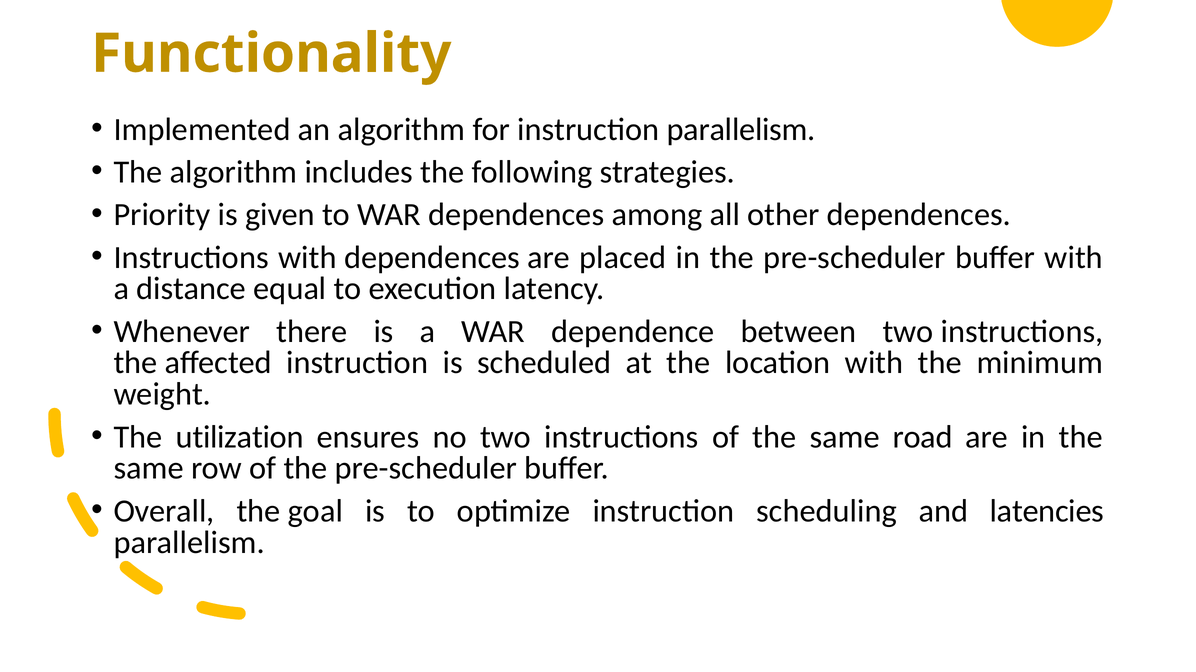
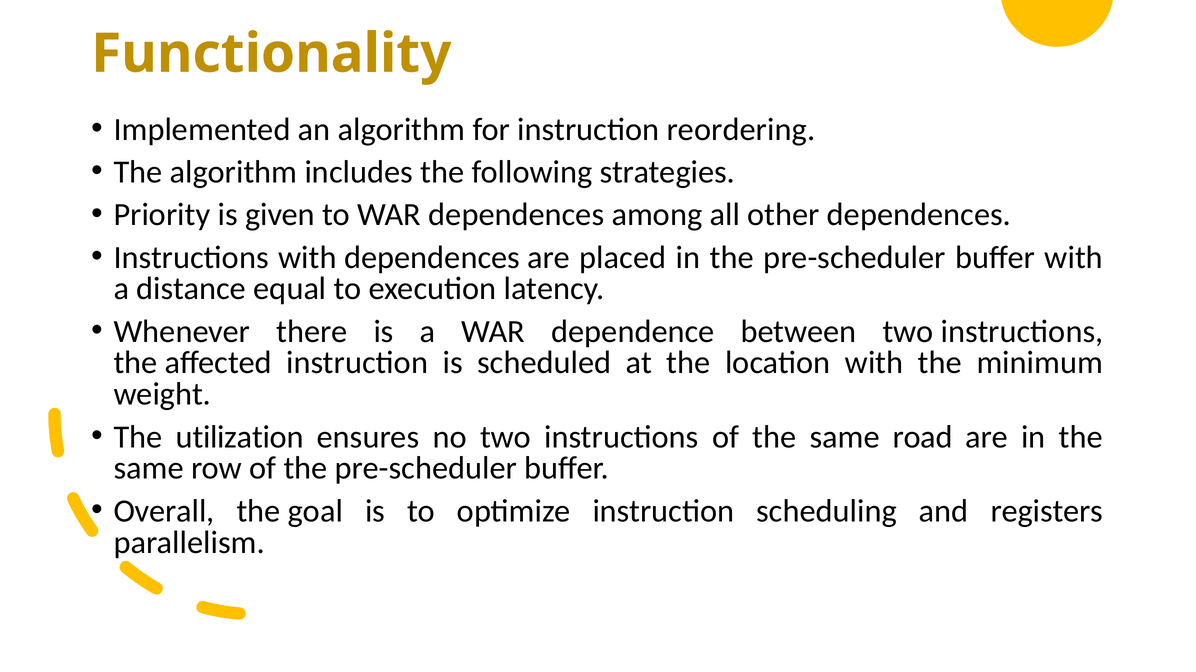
instruction parallelism: parallelism -> reordering (741, 130)
latencies: latencies -> registers (1047, 511)
